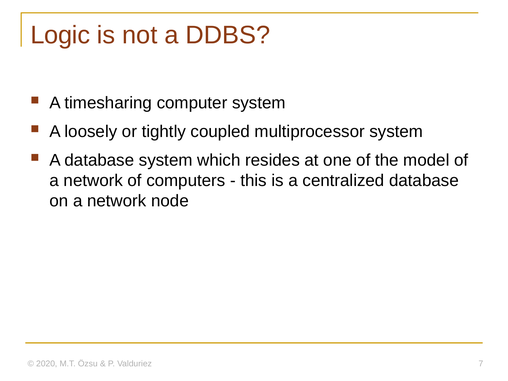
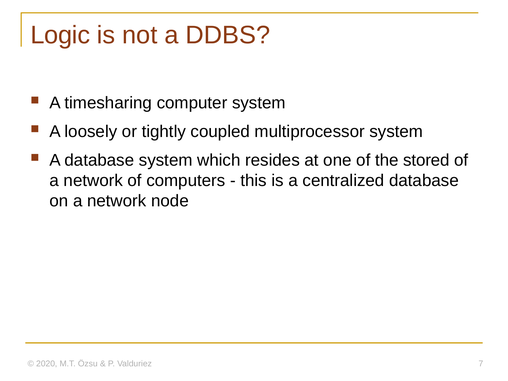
model: model -> stored (426, 160)
